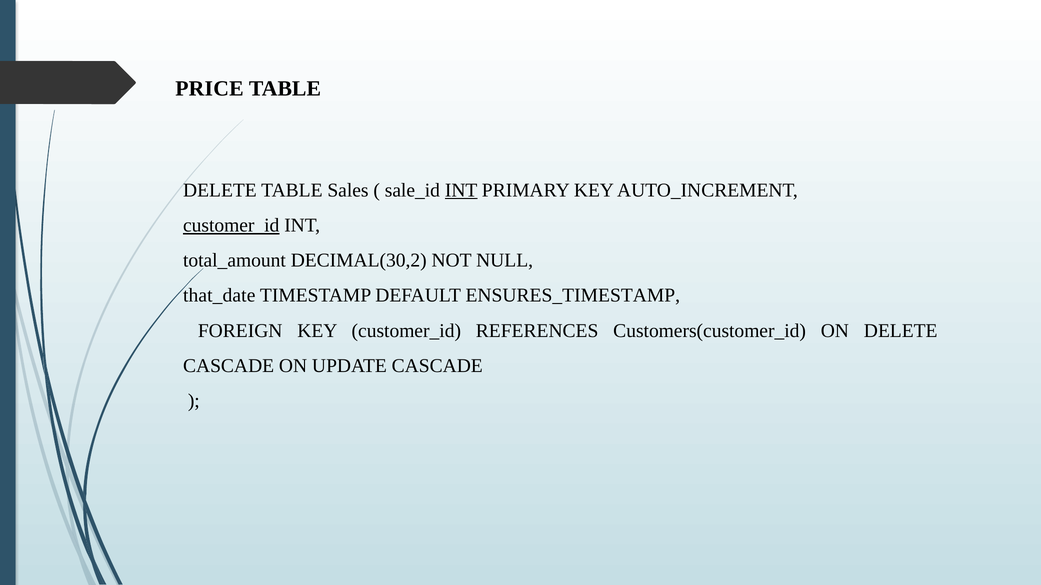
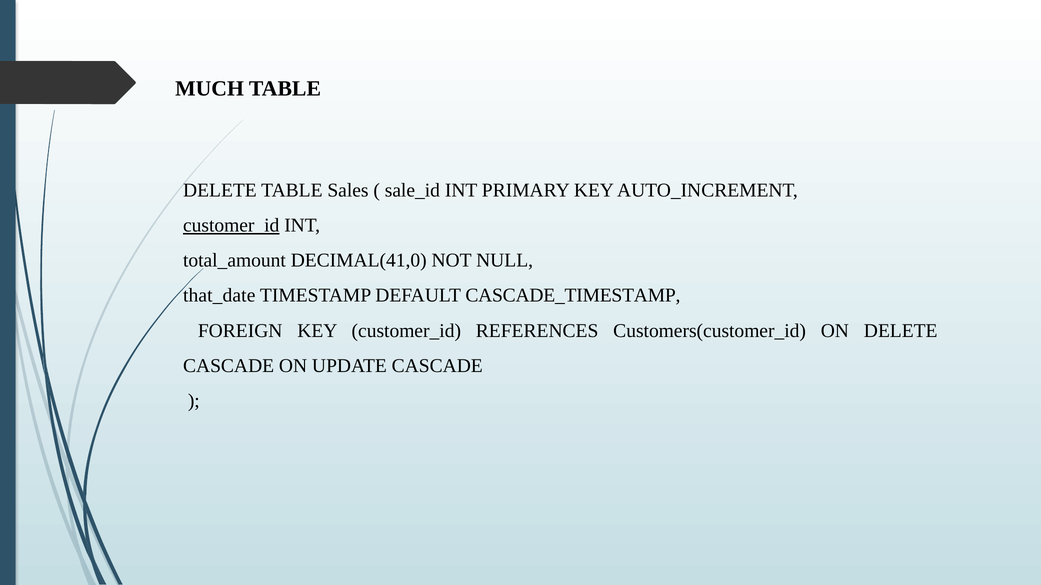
PRICE: PRICE -> MUCH (210, 89)
INT underline: present -> none (461, 190)
DECIMAL(30,2: DECIMAL(30,2 -> DECIMAL(41,0 (359, 261)
ENSURES_TIMESTAMP: ENSURES_TIMESTAMP -> CASCADE_TIMESTAMP (573, 296)
